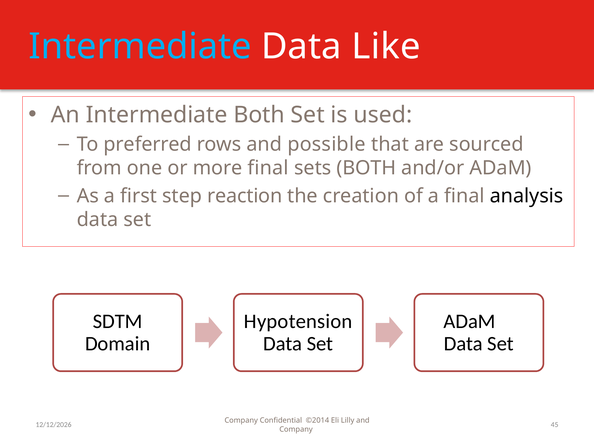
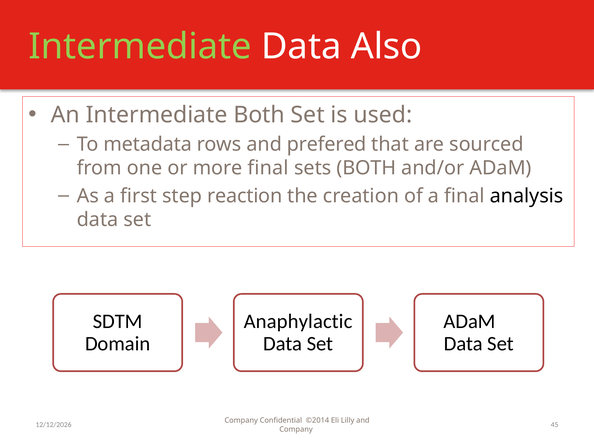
Intermediate colour: light blue -> light green (140, 46)
Like: Like -> Also (386, 46)
preferred: preferred -> metadata (148, 145)
possible: possible -> prefered (327, 145)
Hypotension: Hypotension -> Anaphylactic (298, 322)
